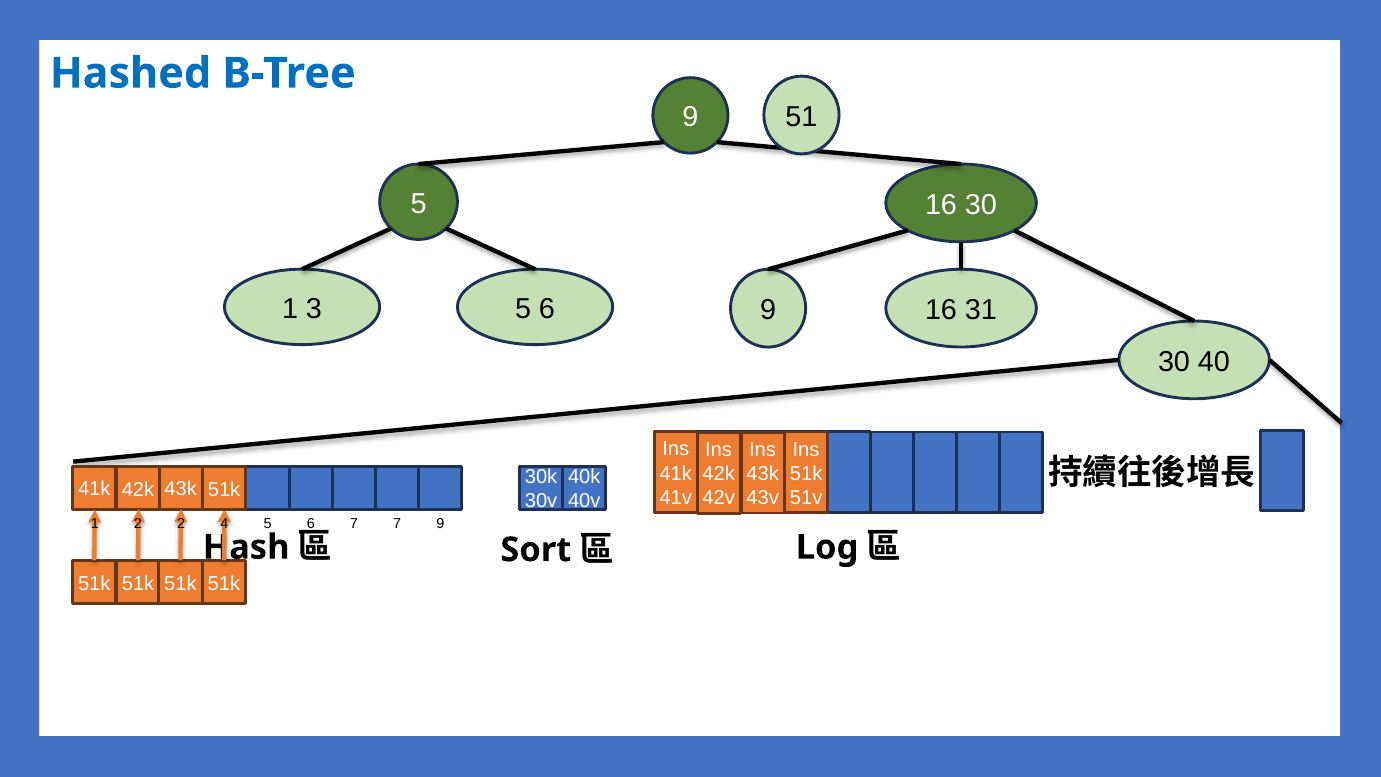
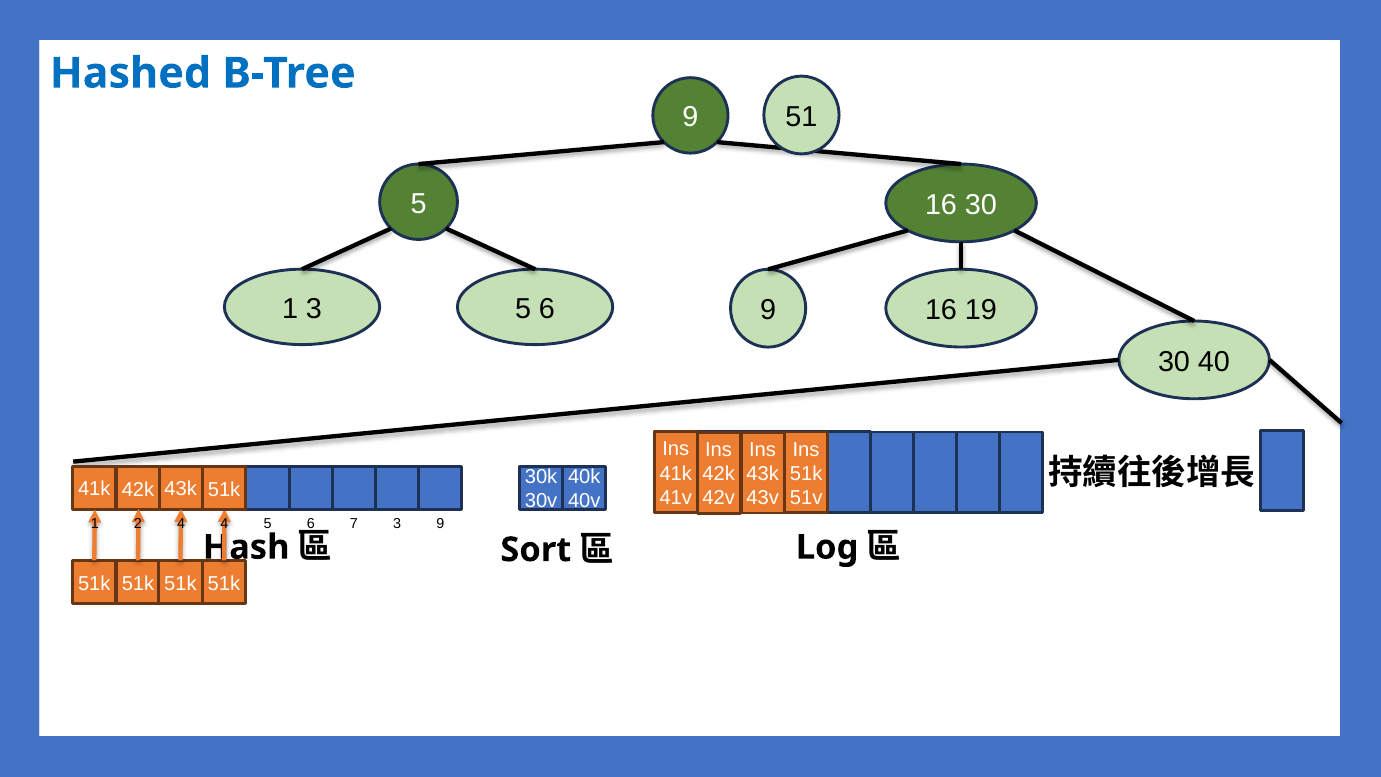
31: 31 -> 19 (981, 310)
2 2: 2 -> 4 (181, 524)
7 7: 7 -> 3 (397, 523)
